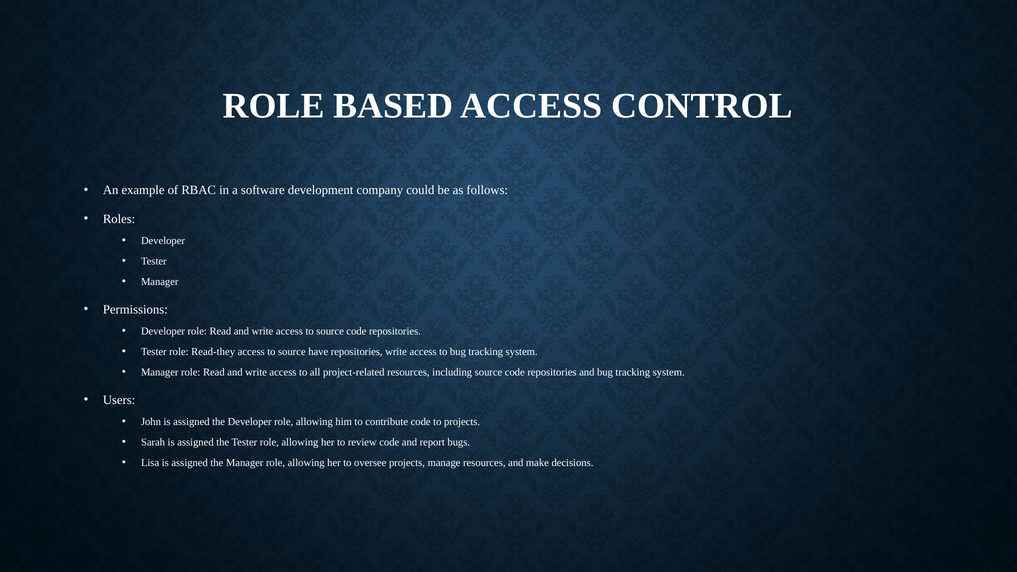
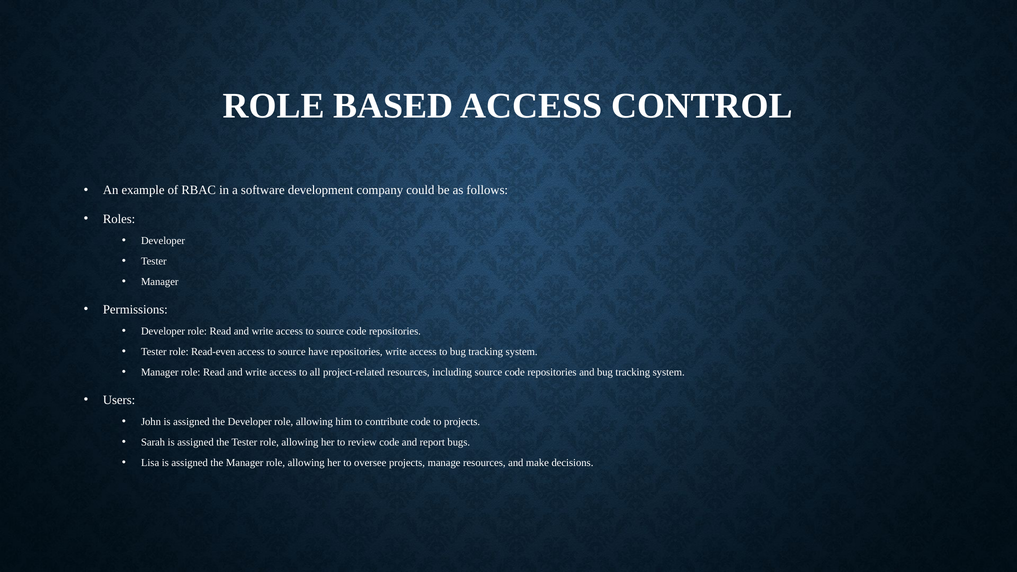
Read-they: Read-they -> Read-even (213, 352)
